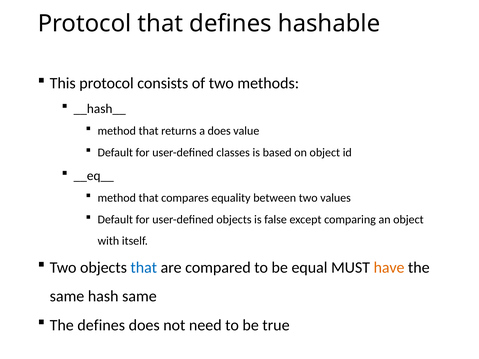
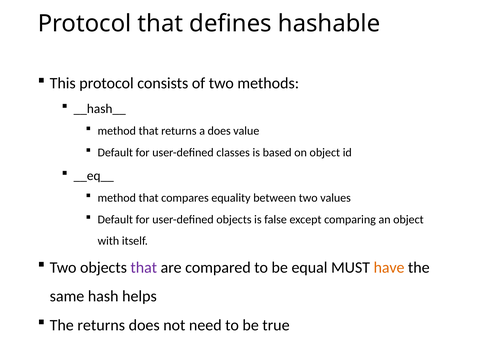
that colour: blue -> purple (144, 268)
hash same: same -> helps (139, 297)
The defines: defines -> returns (101, 325)
